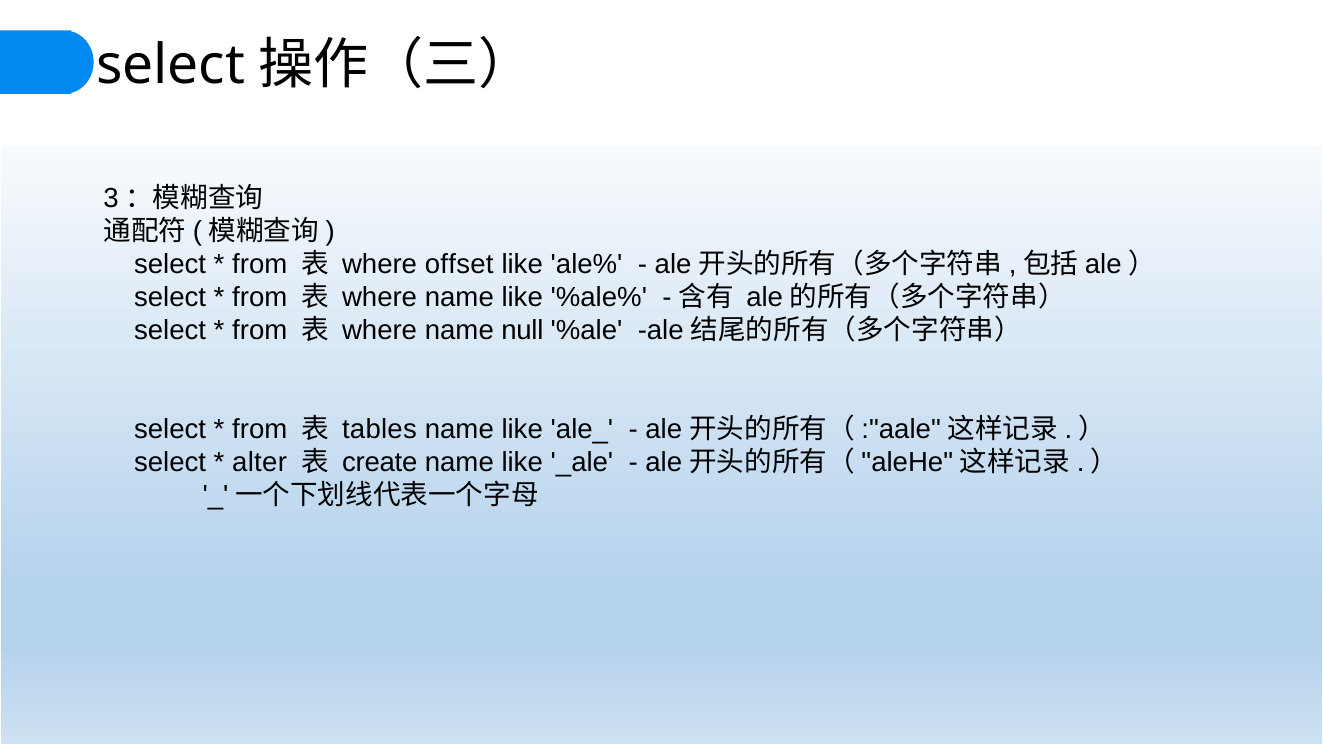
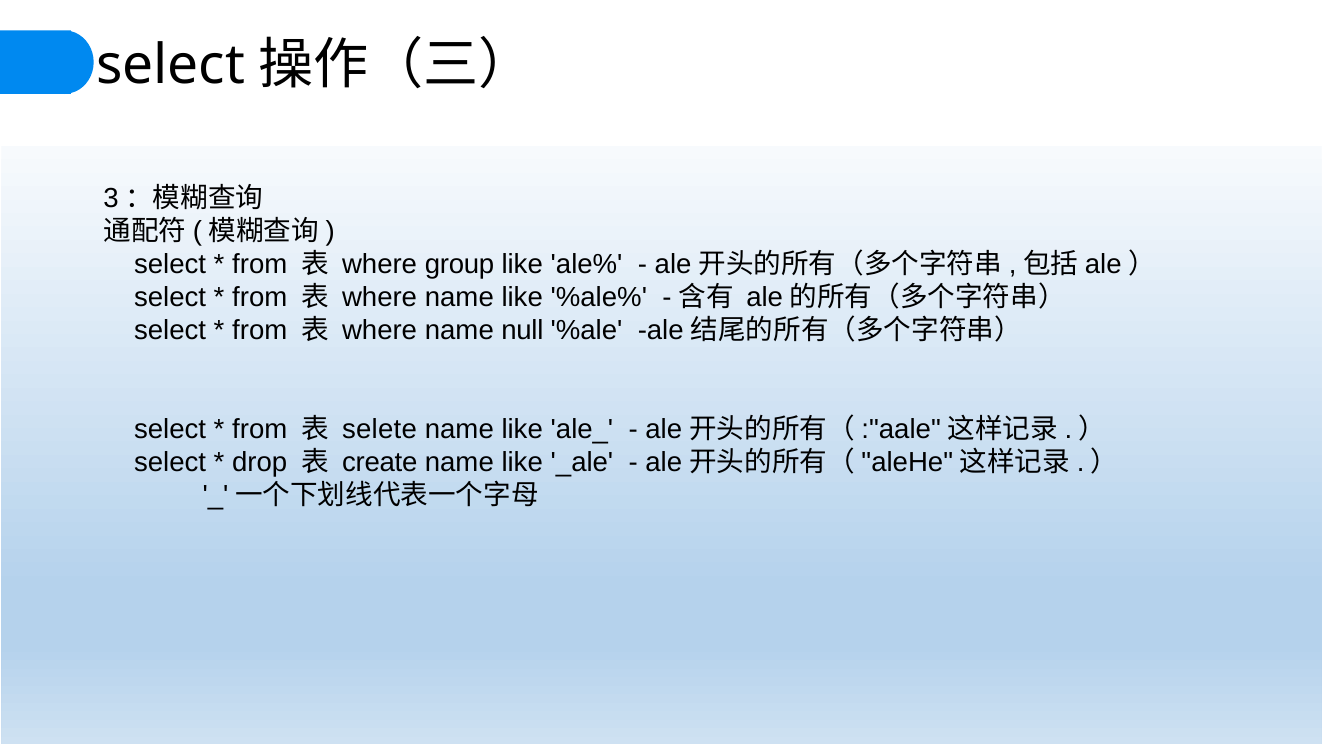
offset: offset -> group (460, 264)
tables: tables -> selete (379, 430)
alter: alter -> drop (260, 463)
